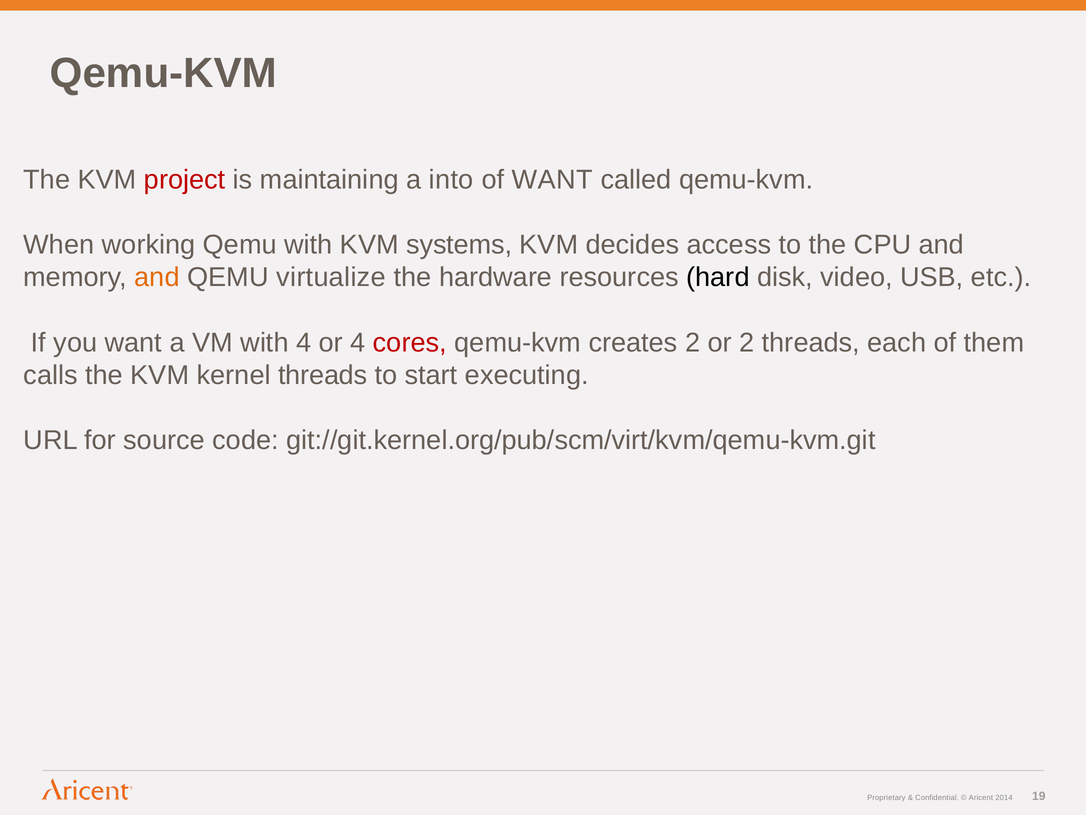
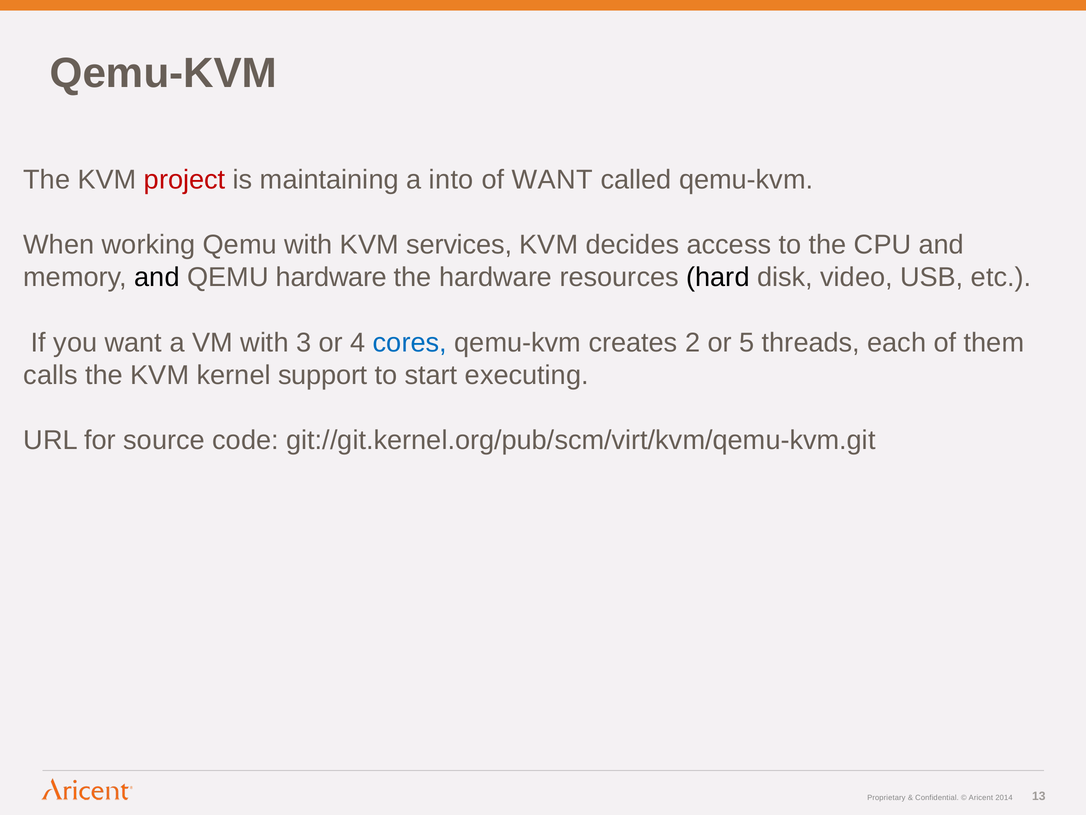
systems: systems -> services (459, 245)
and colour: orange -> black (157, 277)
QEMU virtualize: virtualize -> hardware (331, 277)
with 4: 4 -> 3 (304, 342)
cores colour: red -> blue (410, 342)
or 2: 2 -> 5 (747, 342)
kernel threads: threads -> support (323, 375)
19: 19 -> 13 (1039, 796)
